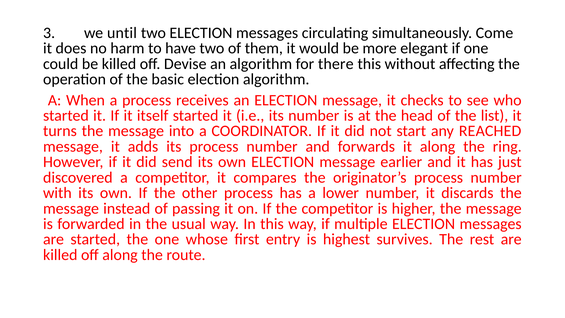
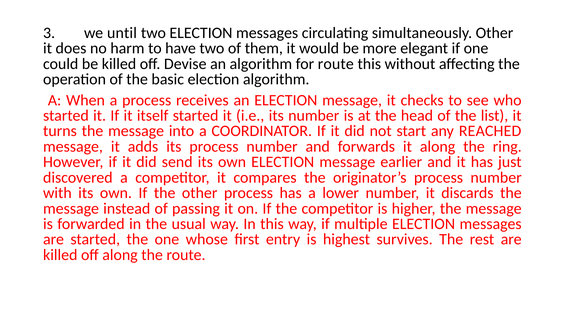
simultaneously Come: Come -> Other (495, 33)
for there: there -> route (336, 64)
